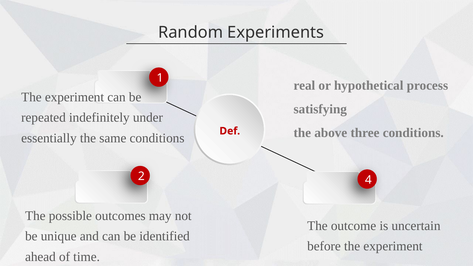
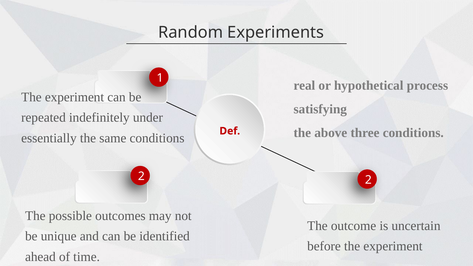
2 4: 4 -> 2 (368, 180)
